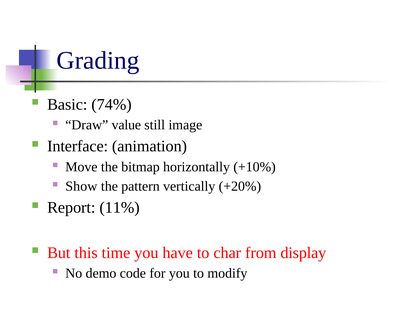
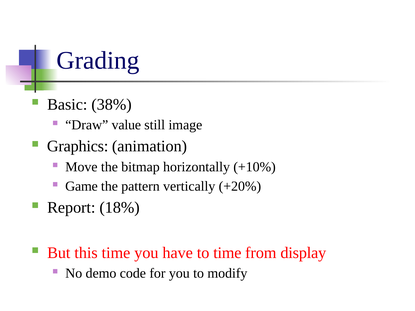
74%: 74% -> 38% (112, 104)
Interface: Interface -> Graphics (78, 146)
Show: Show -> Game (81, 186)
11%: 11% -> 18% (120, 208)
to char: char -> time (227, 253)
